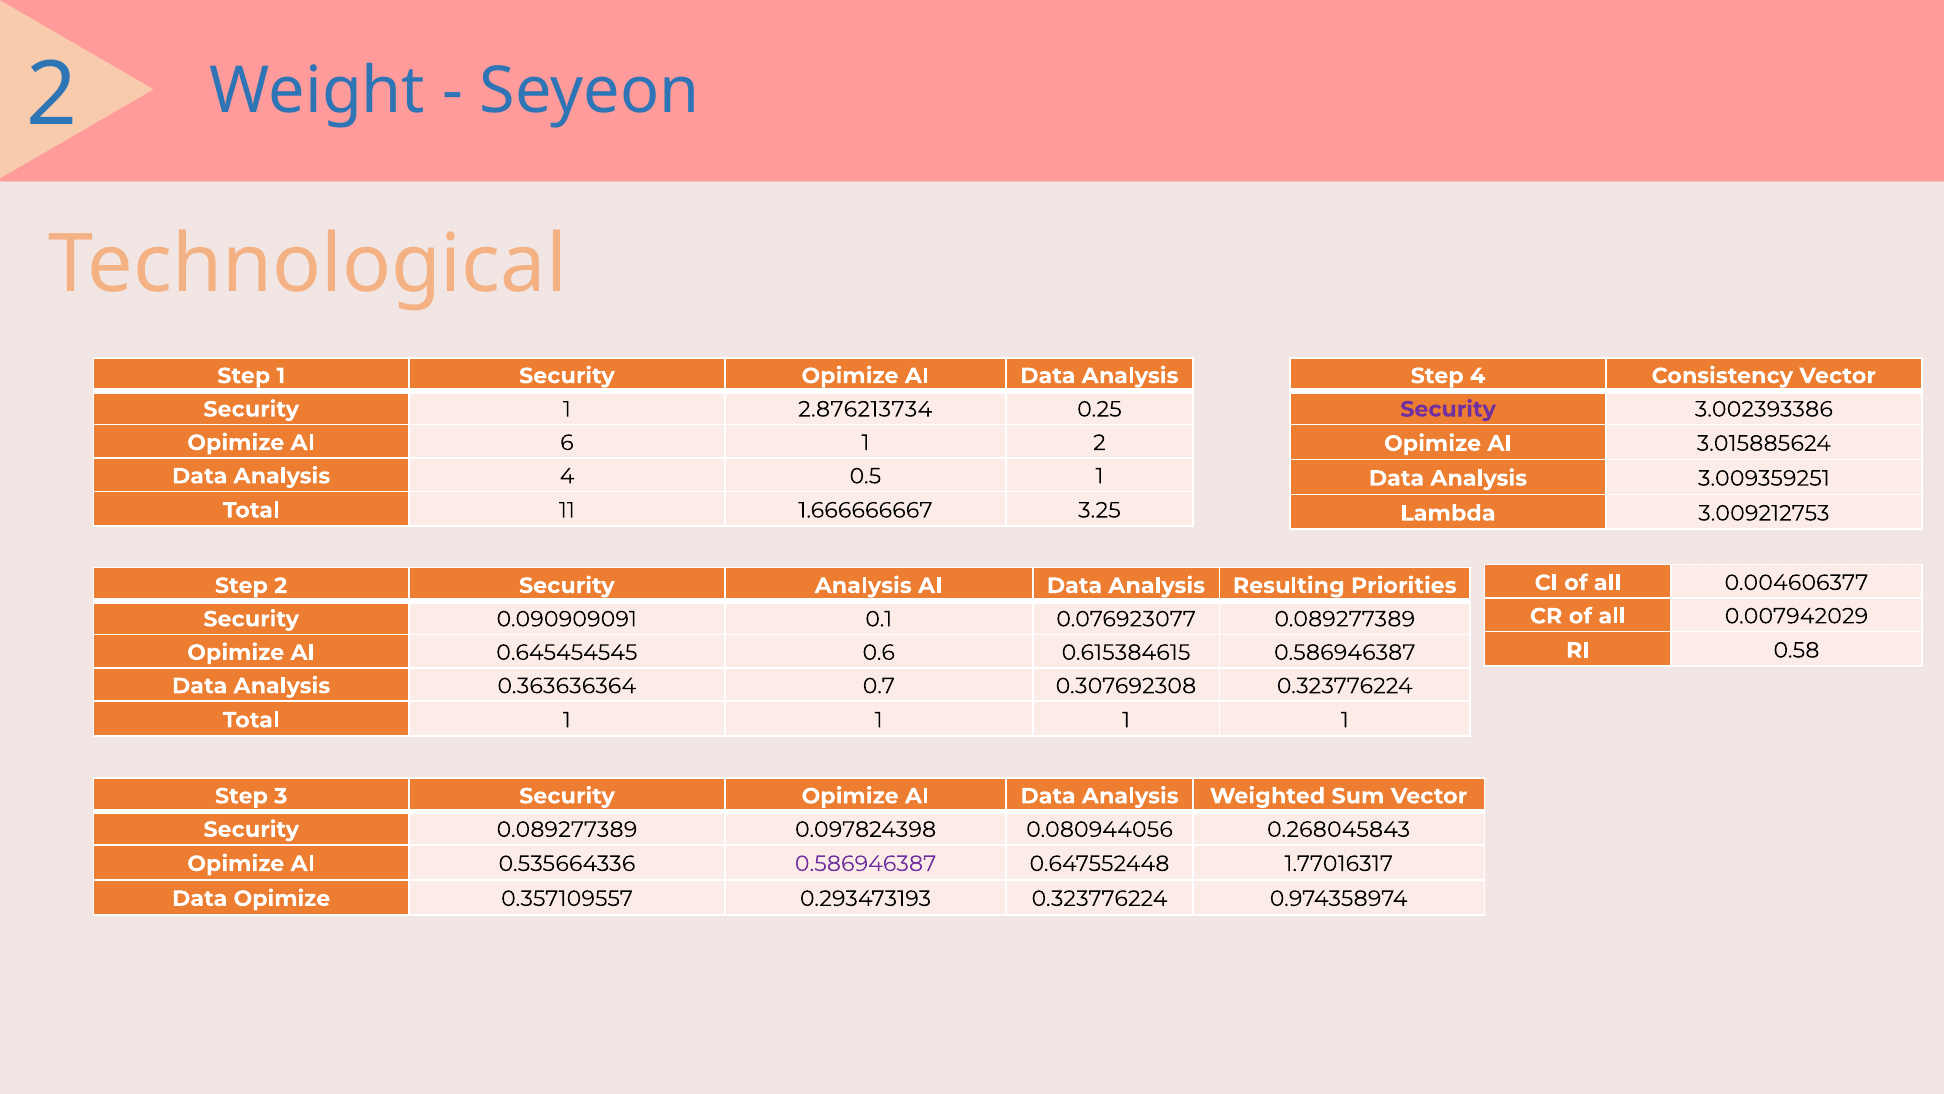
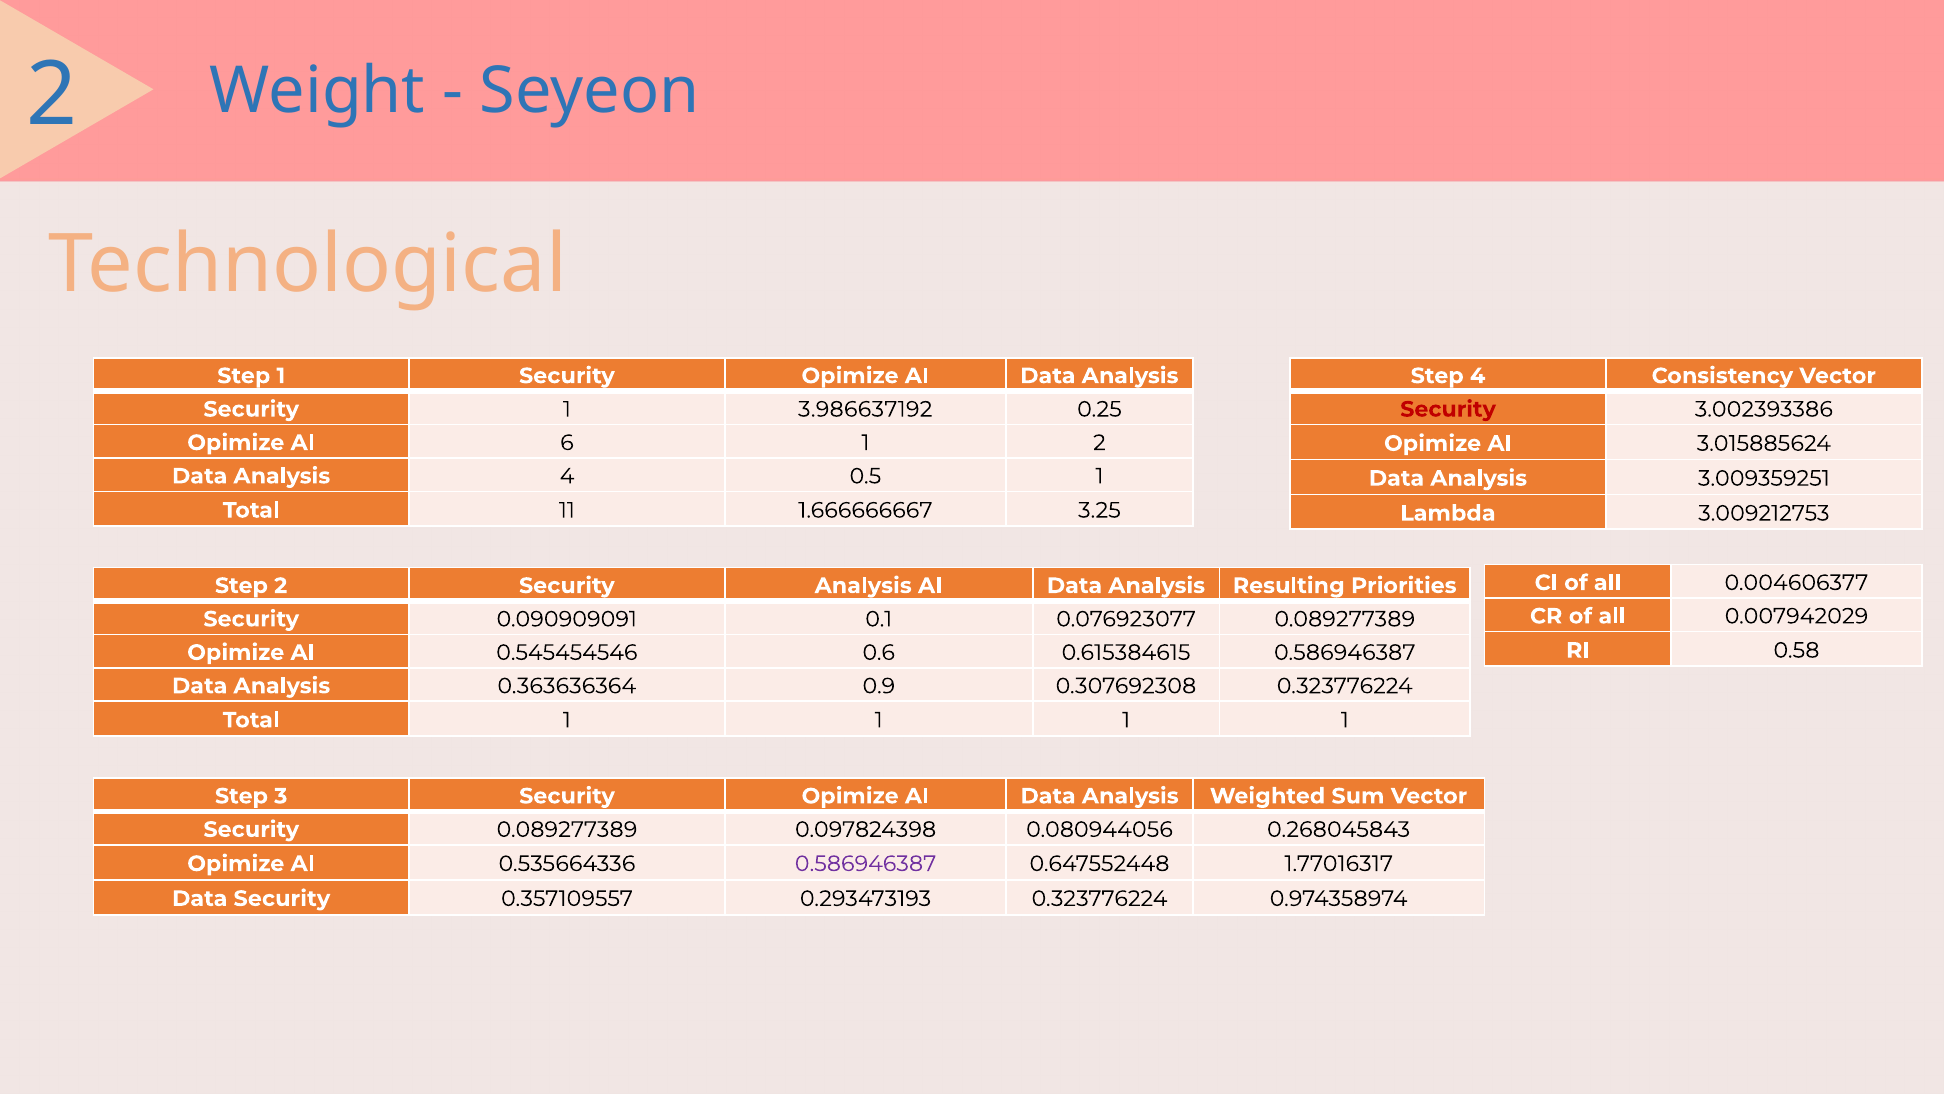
2.876213734: 2.876213734 -> 3.986637192 (865, 409)
Security colour: purple -> red (1448, 409)
0.645454545: 0.645454545 -> 0.545454546 (567, 652)
0.7: 0.7 -> 0.9 (879, 686)
Data Opimize: Opimize -> Security (282, 898)
